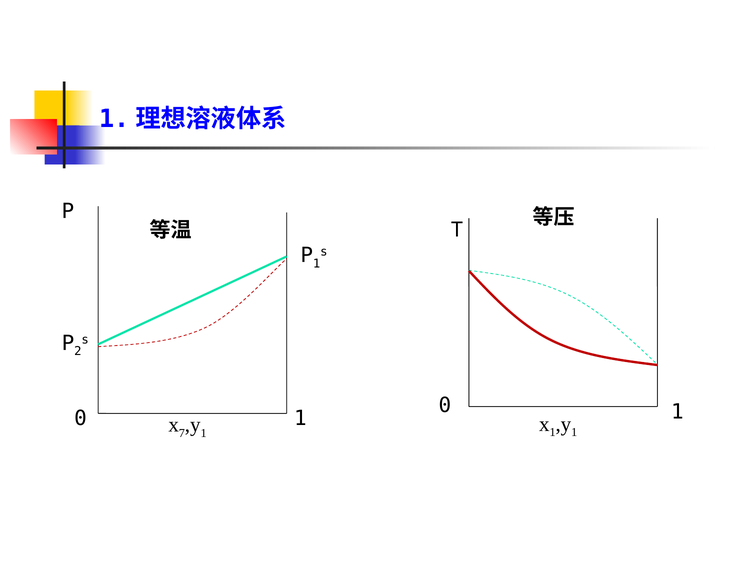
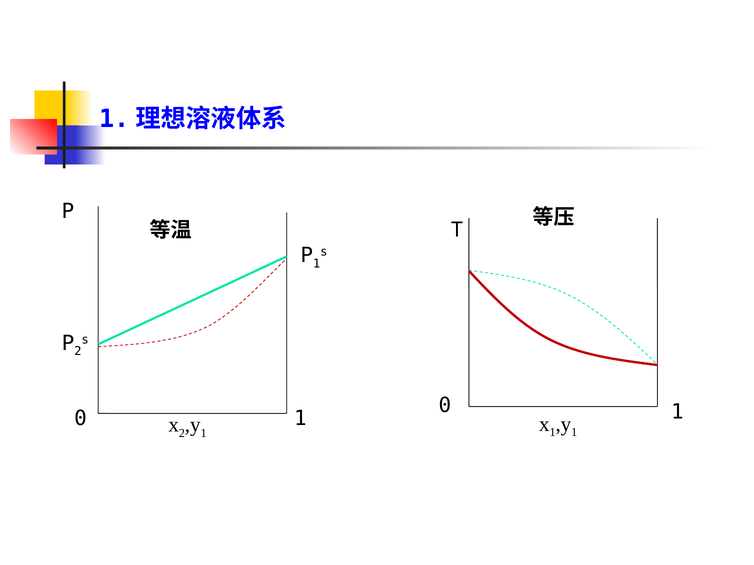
7: 7 -> 2 (182, 433)
